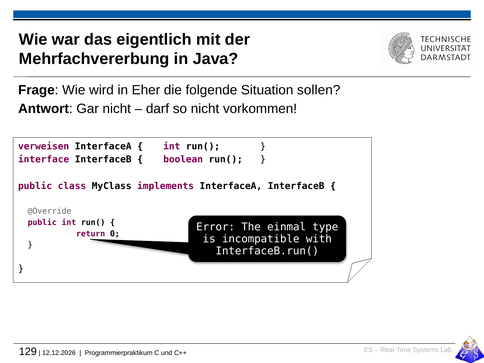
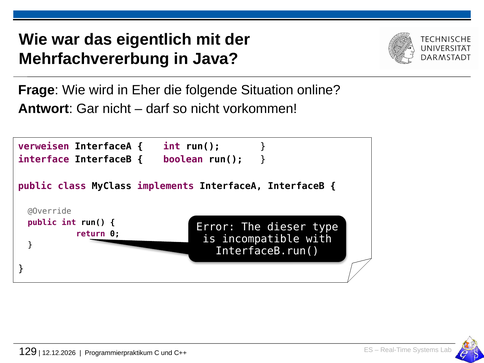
sollen: sollen -> online (319, 90)
einmal: einmal -> dieser (287, 227)
